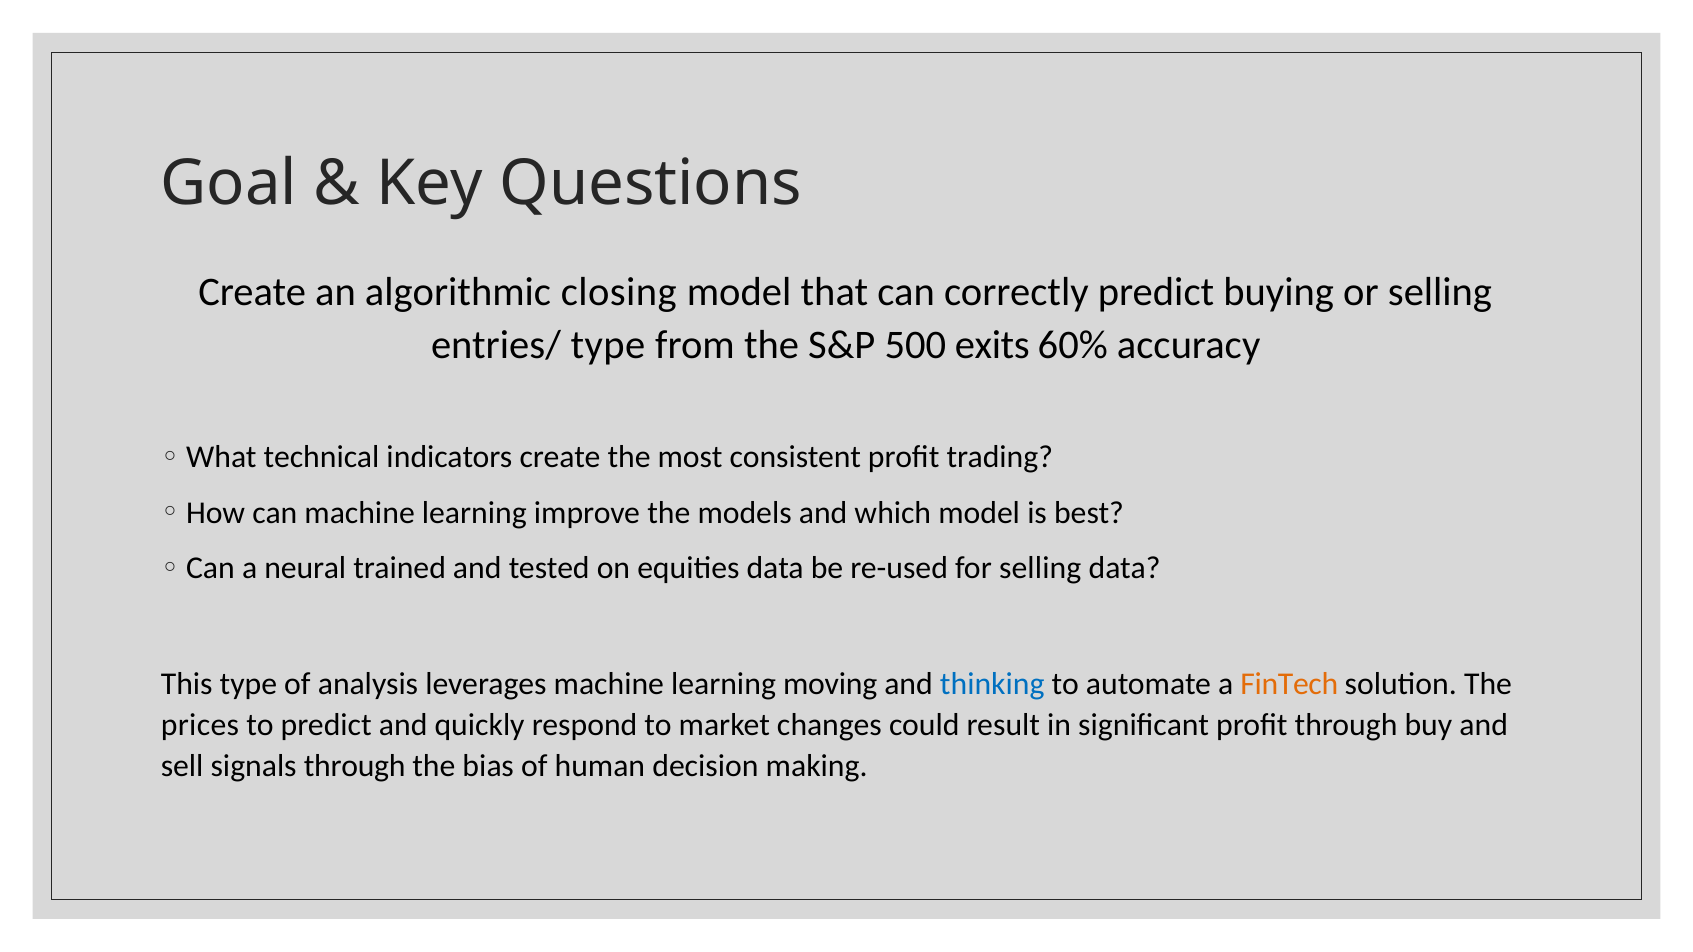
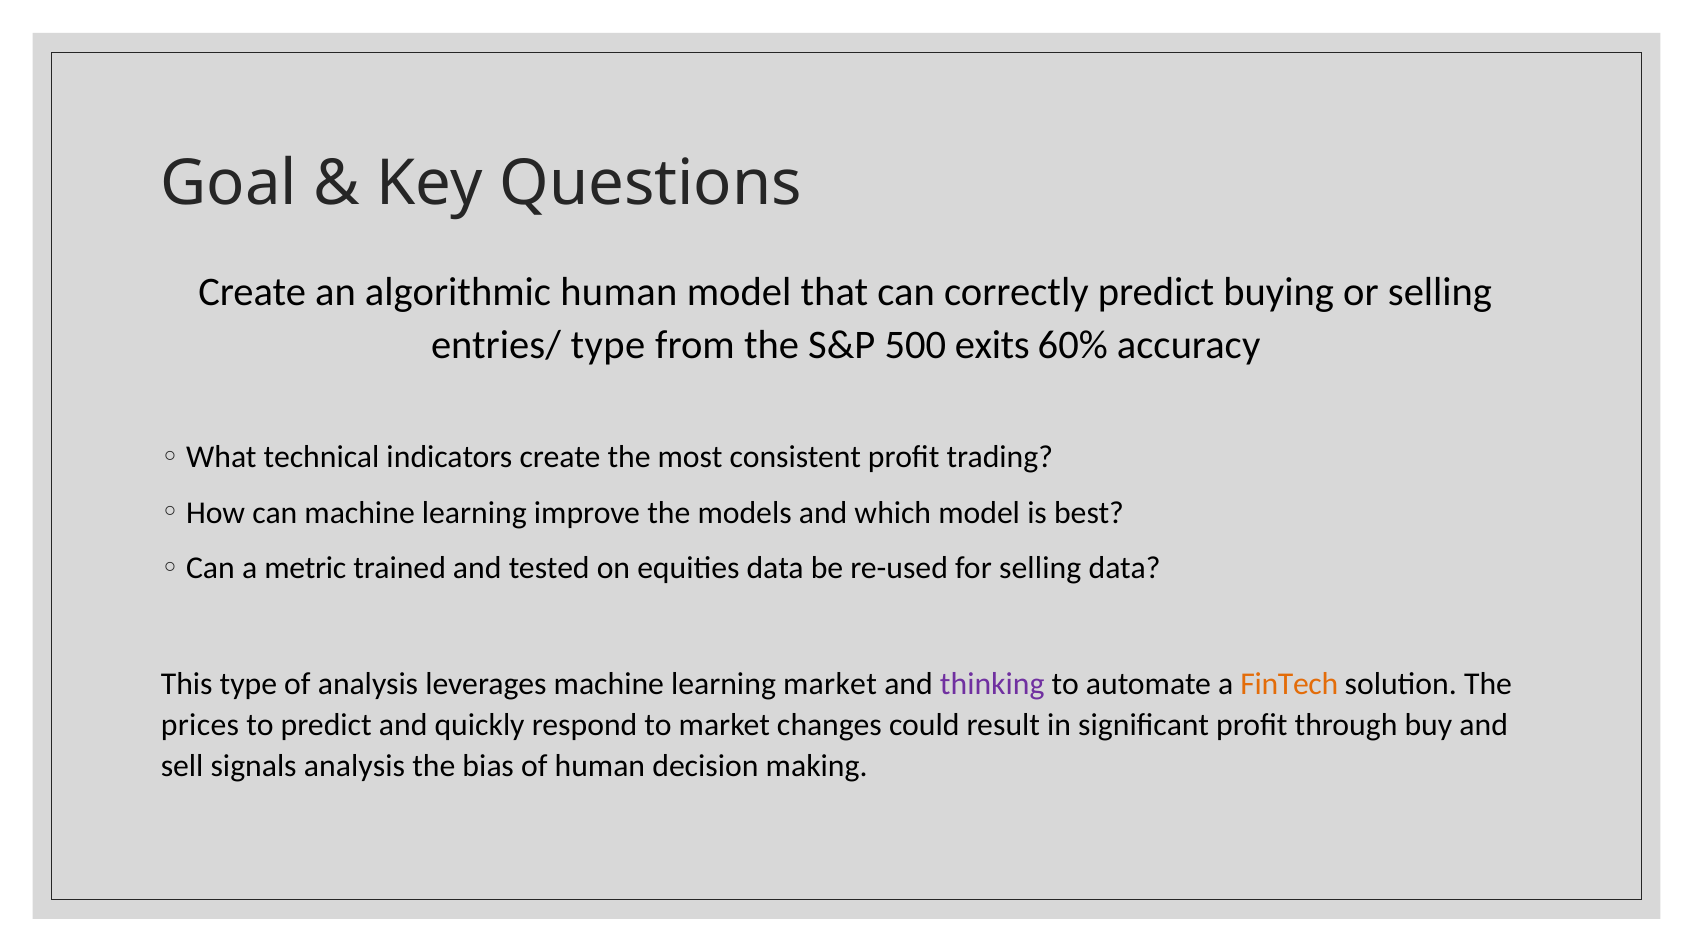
algorithmic closing: closing -> human (619, 293)
neural: neural -> metric (305, 568)
learning moving: moving -> market (830, 684)
thinking colour: blue -> purple (992, 684)
signals through: through -> analysis (354, 766)
